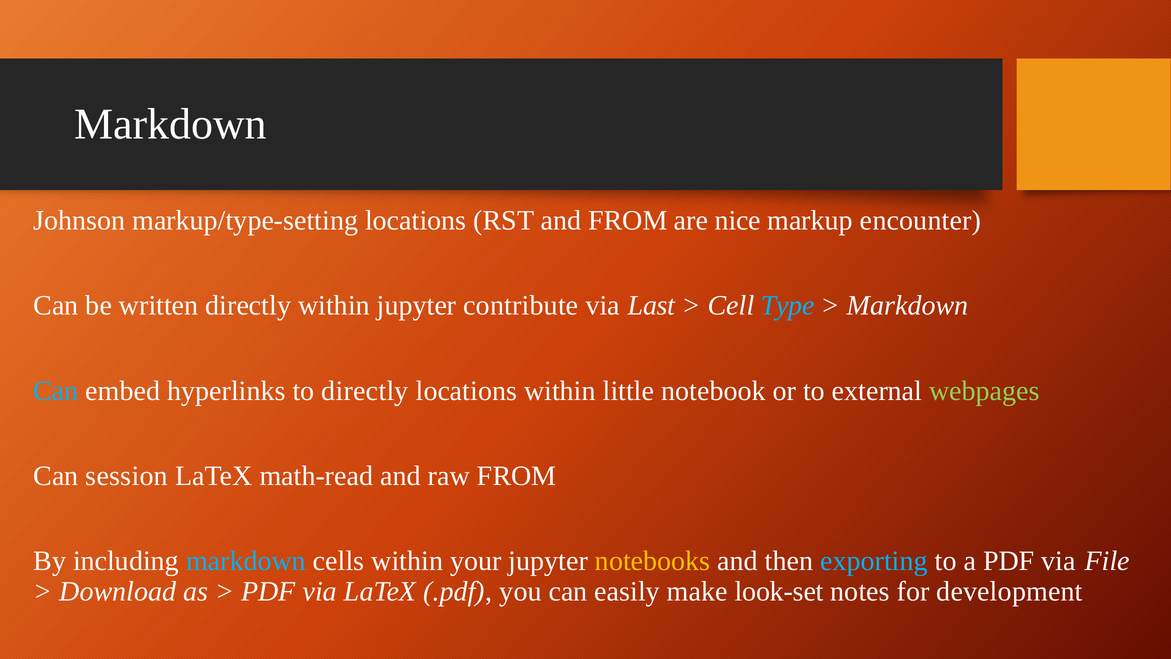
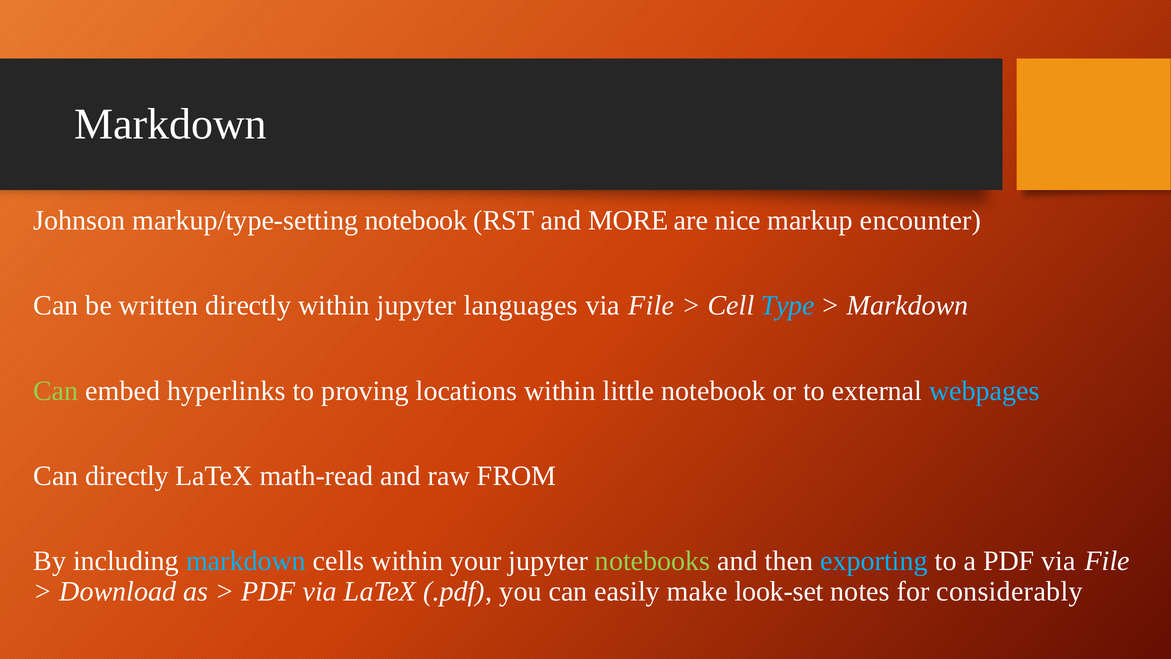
markup/type-setting locations: locations -> notebook (416, 220)
and FROM: FROM -> MORE (628, 220)
contribute: contribute -> languages (521, 306)
Last: Last -> File (651, 306)
Can colour: light blue -> light green (56, 391)
to directly: directly -> proving (365, 391)
webpages colour: light green -> light blue (984, 391)
Can session: session -> directly (127, 476)
notebooks colour: yellow -> light green (653, 561)
development: development -> considerably (1010, 591)
